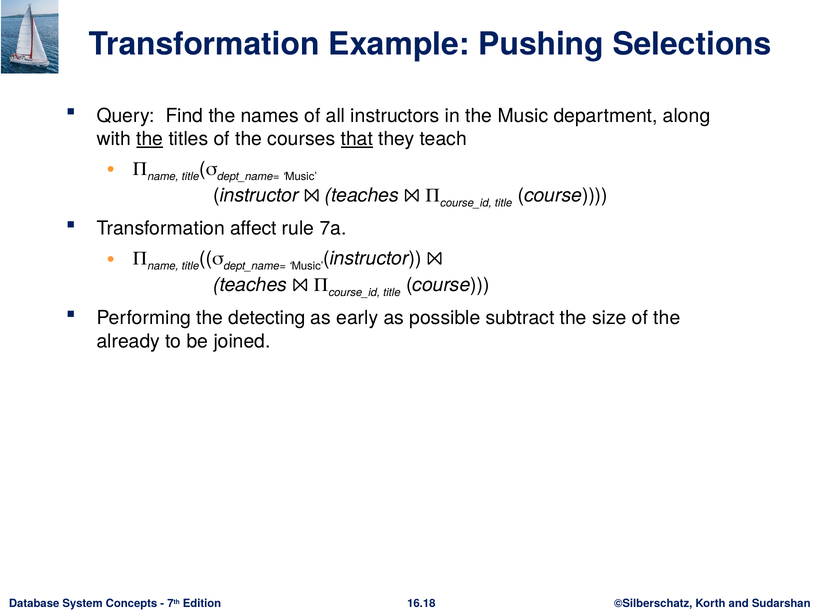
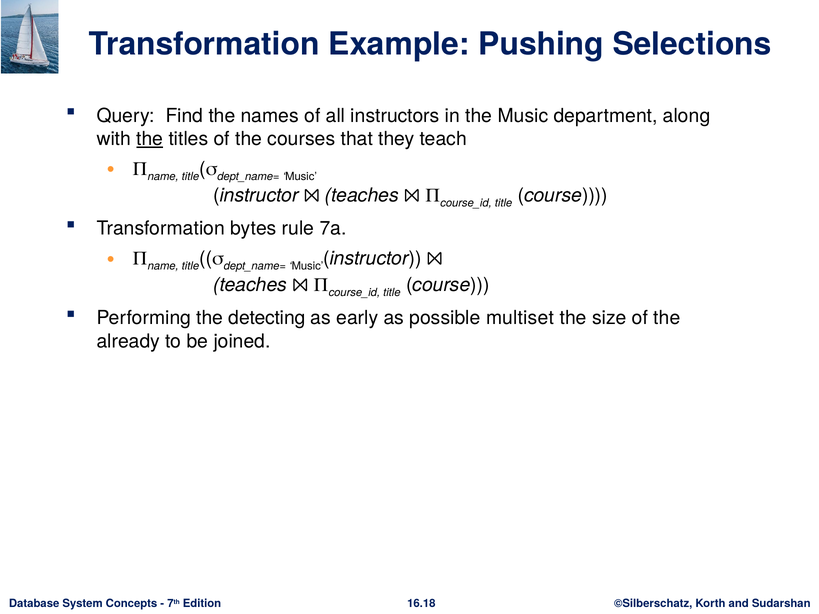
that underline: present -> none (357, 139)
affect: affect -> bytes (253, 229)
subtract: subtract -> multiset (520, 318)
